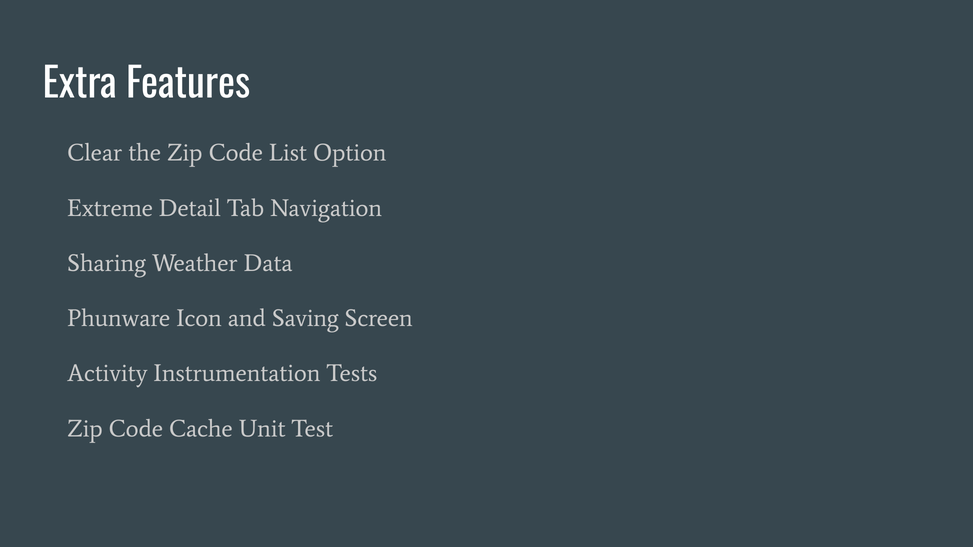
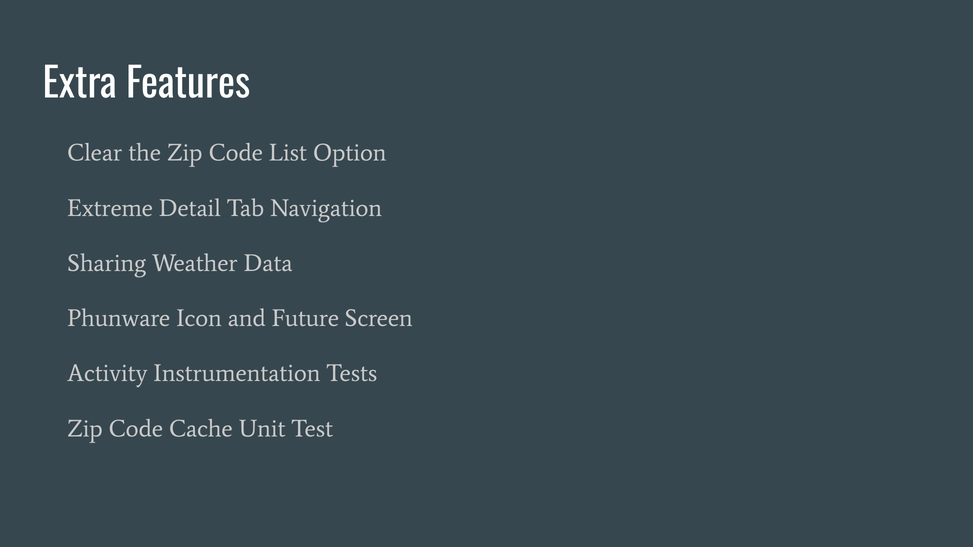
Saving: Saving -> Future (305, 319)
